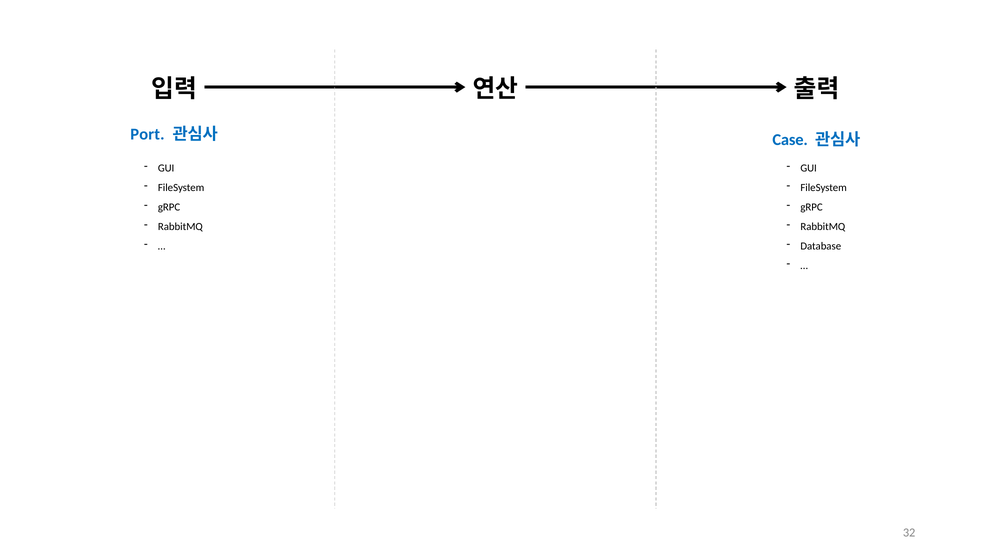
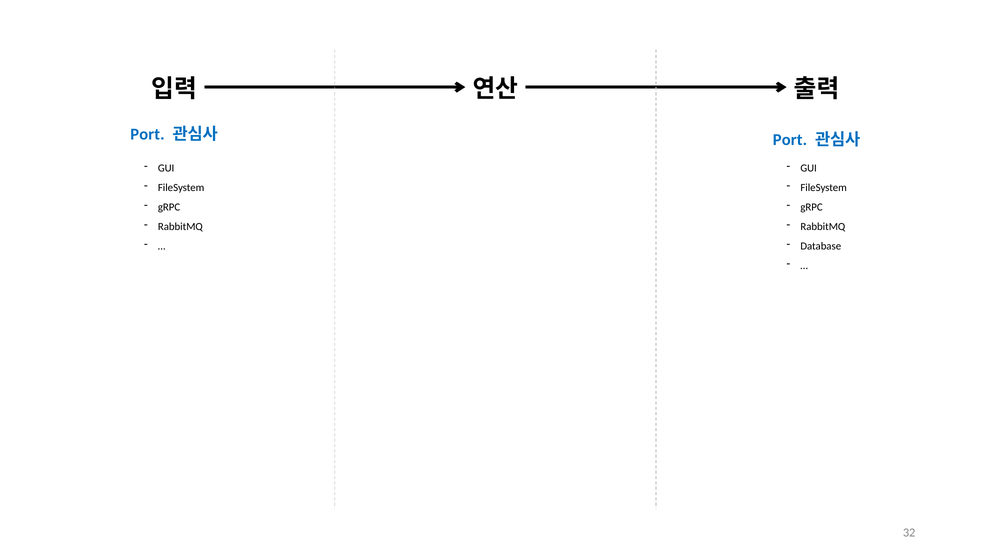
Case: Case -> Port (790, 140)
